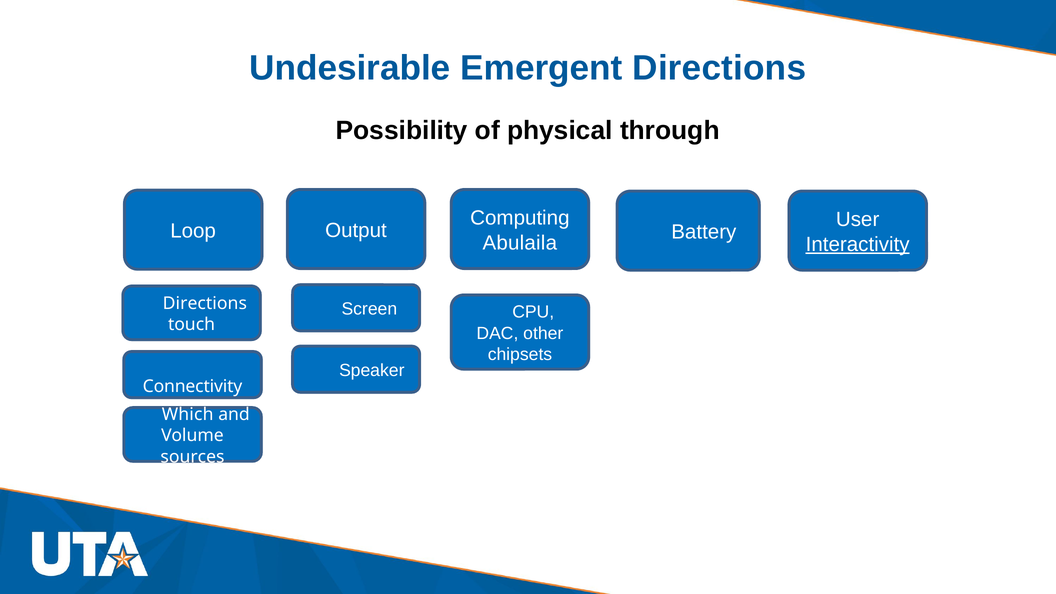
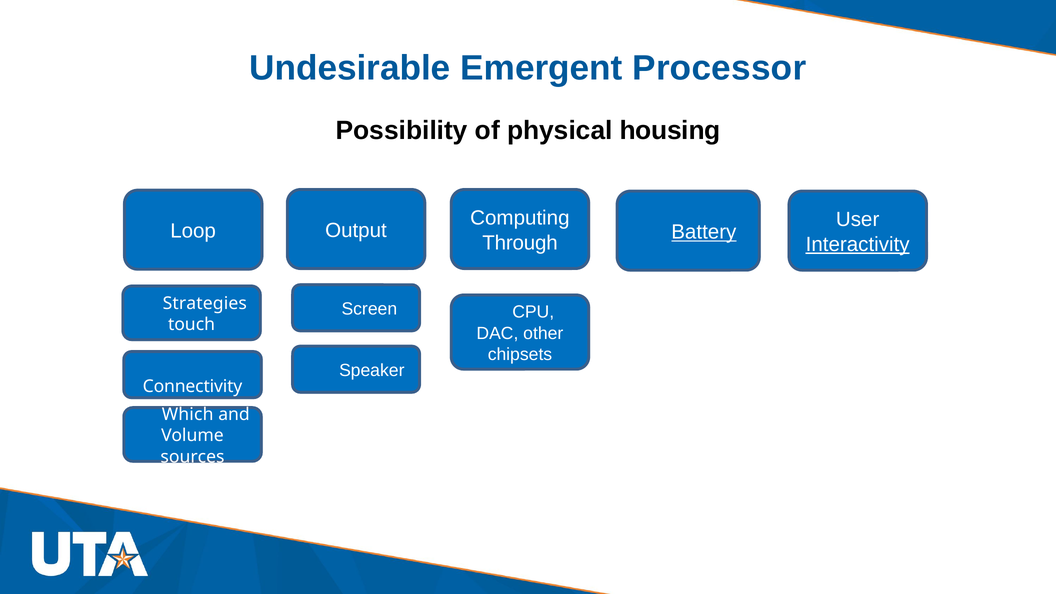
Emergent Directions: Directions -> Processor (719, 68)
through: through -> housing (670, 131)
Battery underline: none -> present (704, 232)
Abulaila: Abulaila -> Through (520, 243)
Directions: Directions -> Strategies (205, 303)
